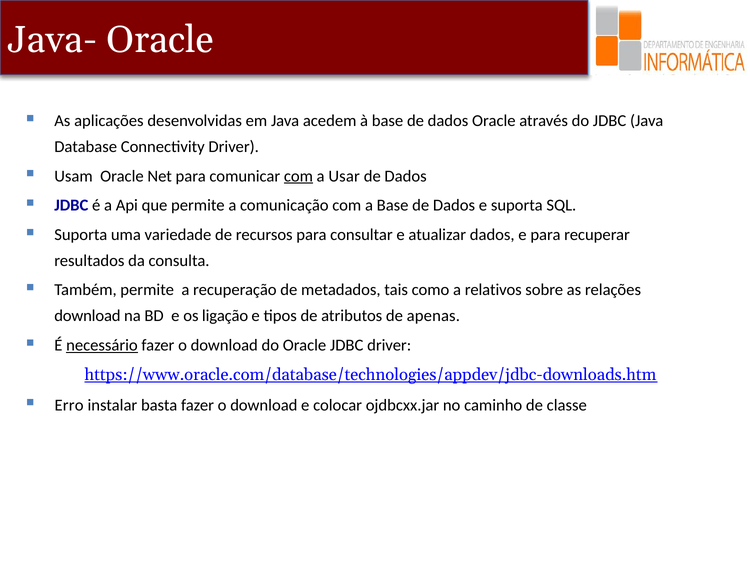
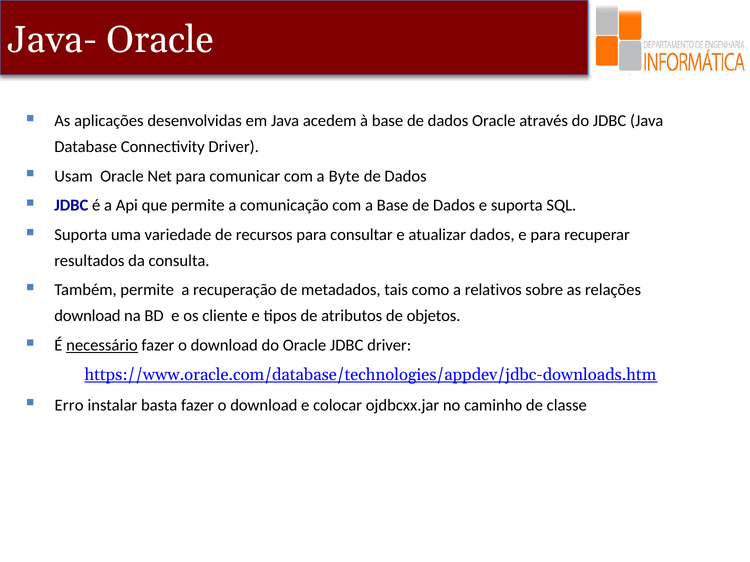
com underline: present -> none (298, 176)
Usar: Usar -> Byte (344, 176)
ligação: ligação -> cliente (225, 316)
apenas: apenas -> objetos (433, 316)
